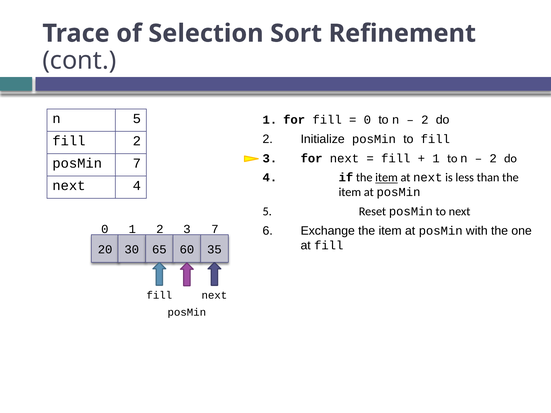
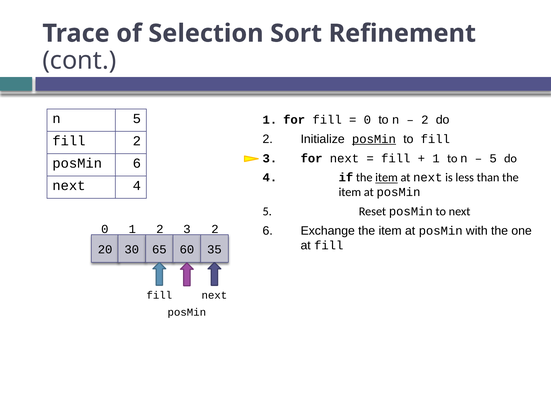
posMin underline: none -> present (374, 139)
2: 2 -> 5 (493, 158)
posMin 7: 7 -> 6 (137, 163)
3 7: 7 -> 2 (215, 229)
